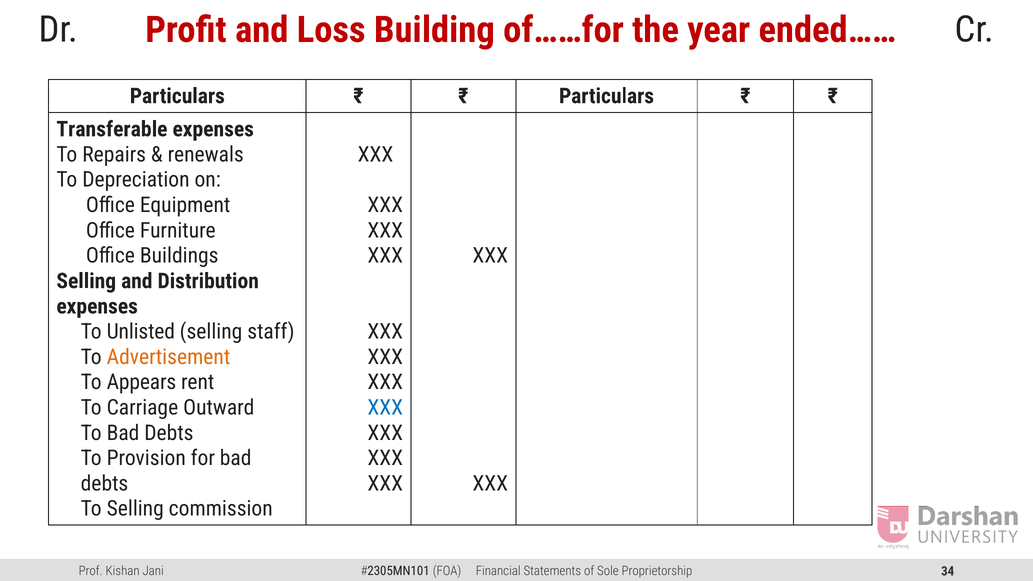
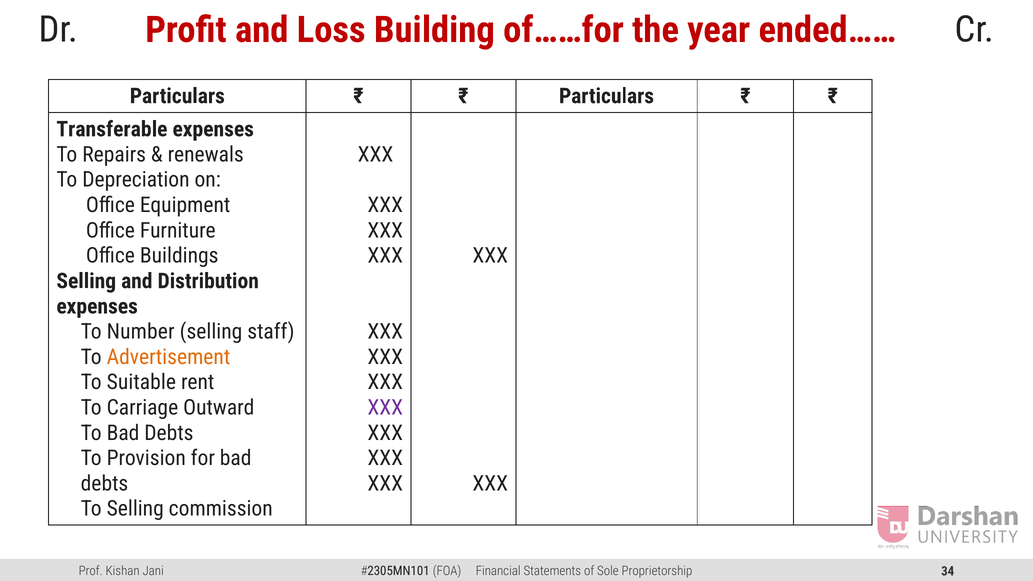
Unlisted: Unlisted -> Number (141, 332)
Appears: Appears -> Suitable (141, 382)
XXX colour: blue -> purple (385, 408)
